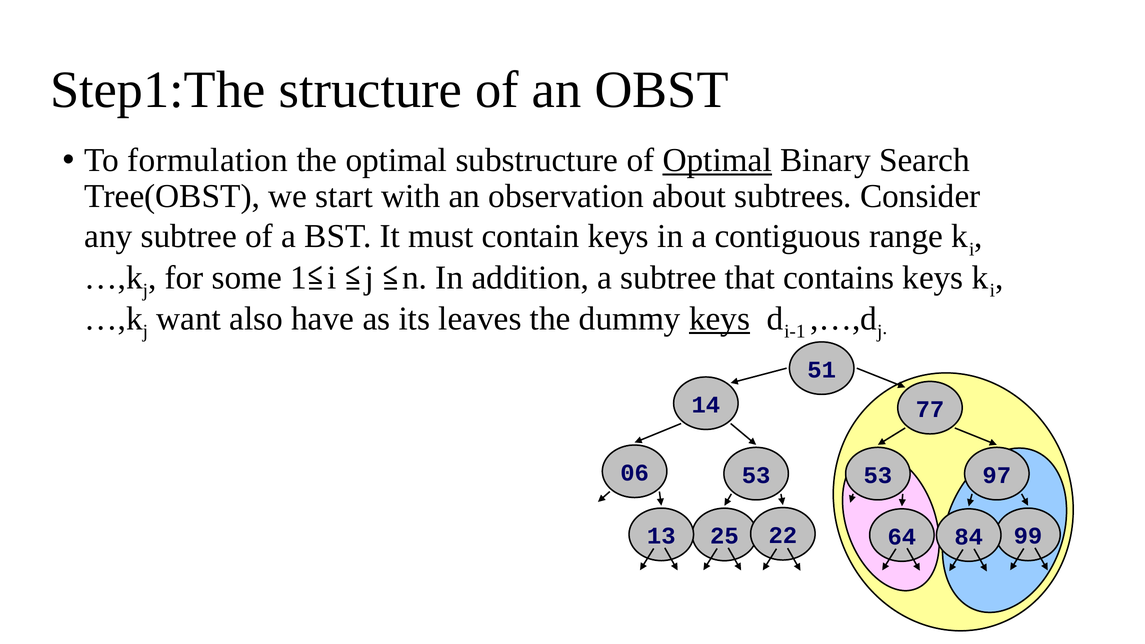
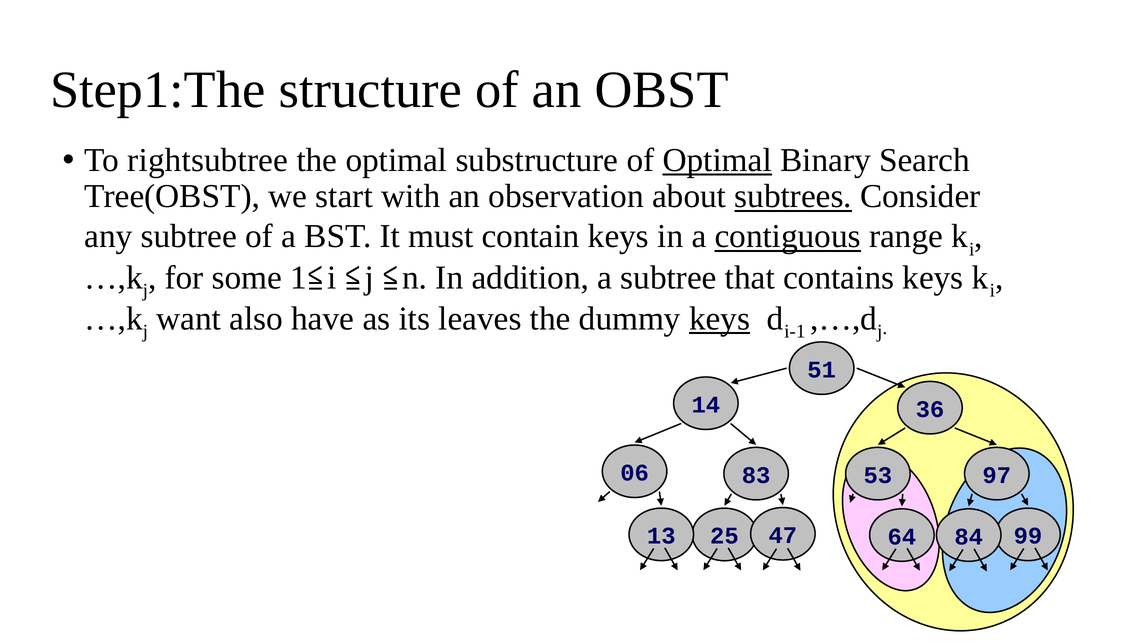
formulation: formulation -> rightsubtree (208, 160)
subtrees underline: none -> present (793, 196)
contiguous underline: none -> present (788, 236)
77: 77 -> 36 (930, 409)
06 53: 53 -> 83 (756, 475)
22: 22 -> 47 (783, 535)
